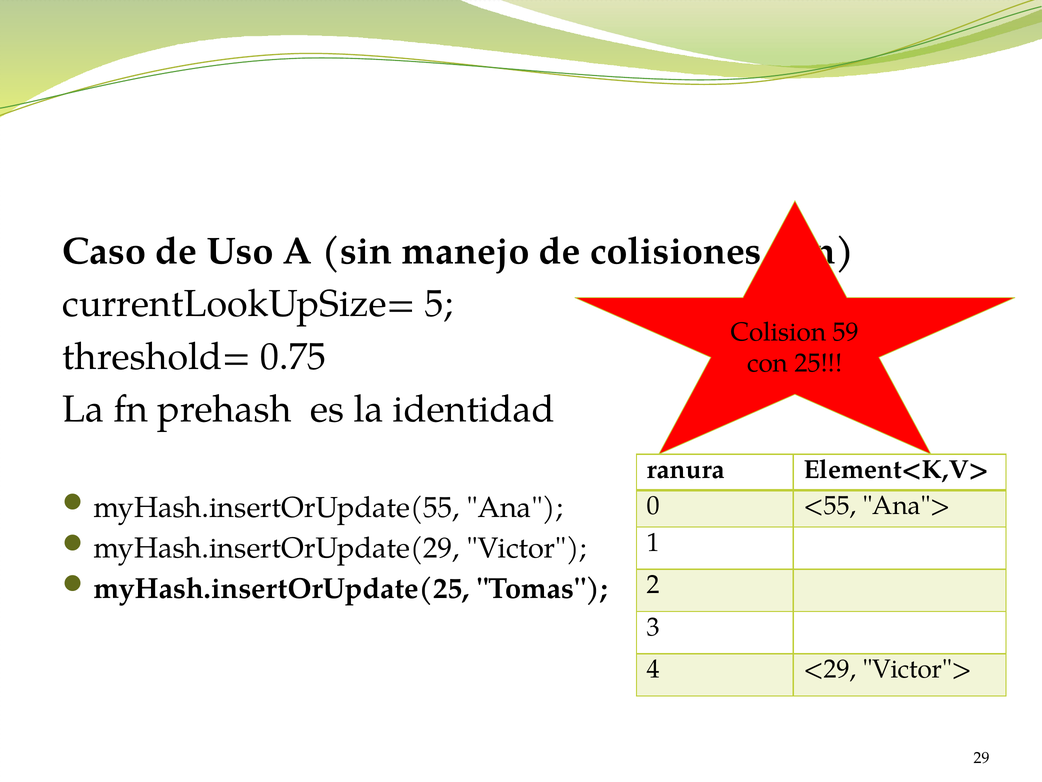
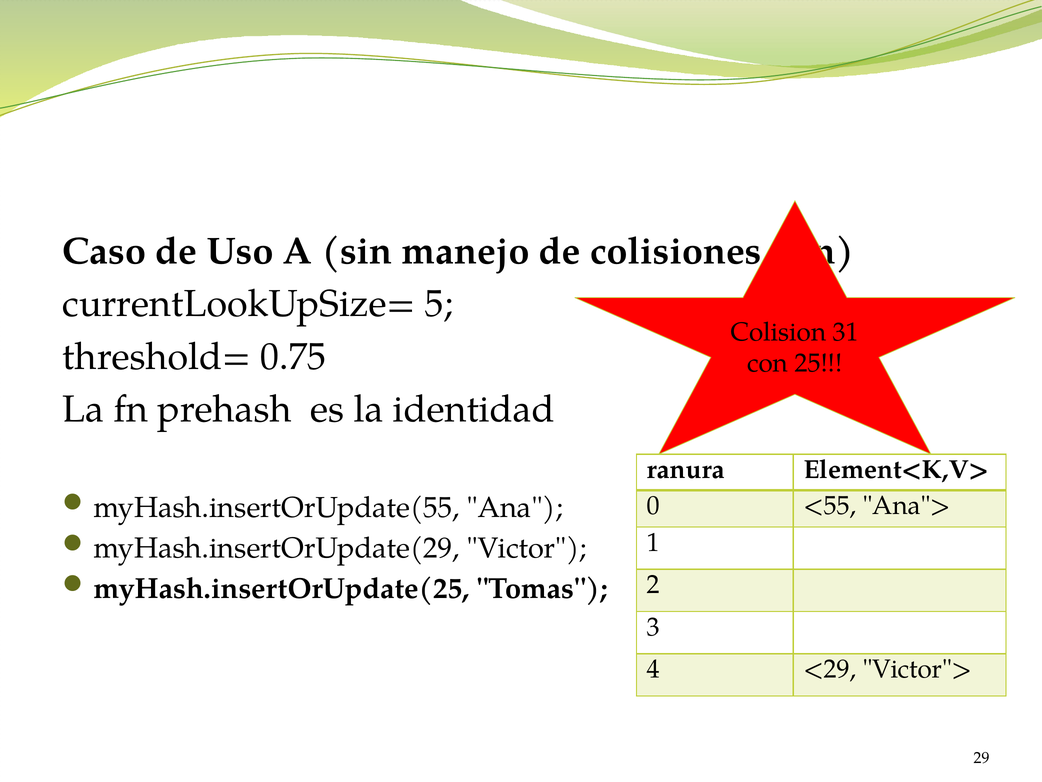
59: 59 -> 31 (846, 332)
